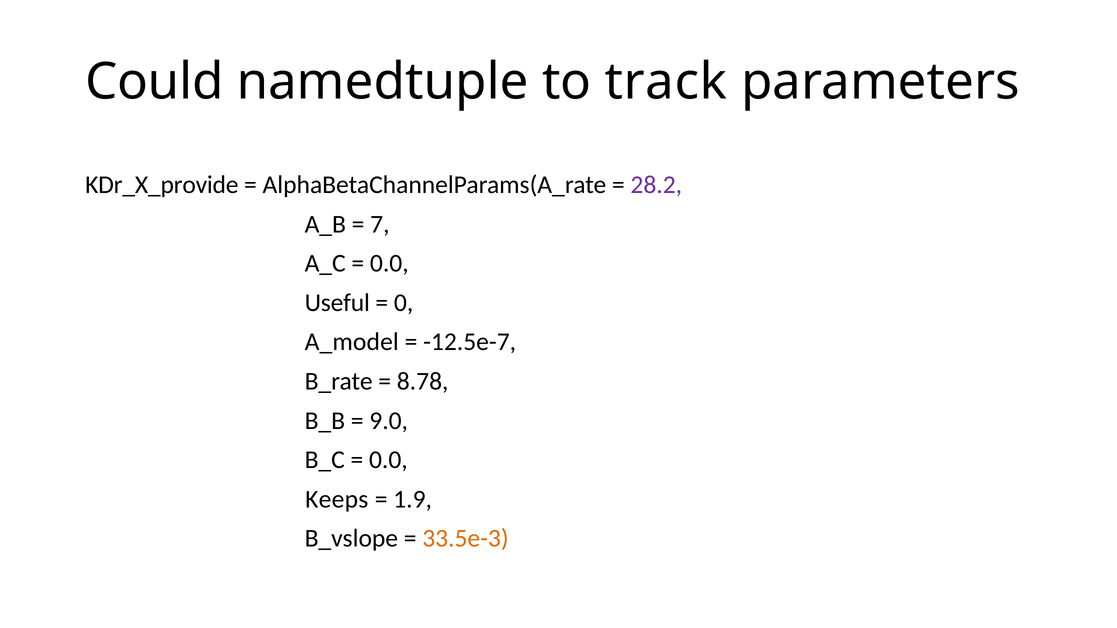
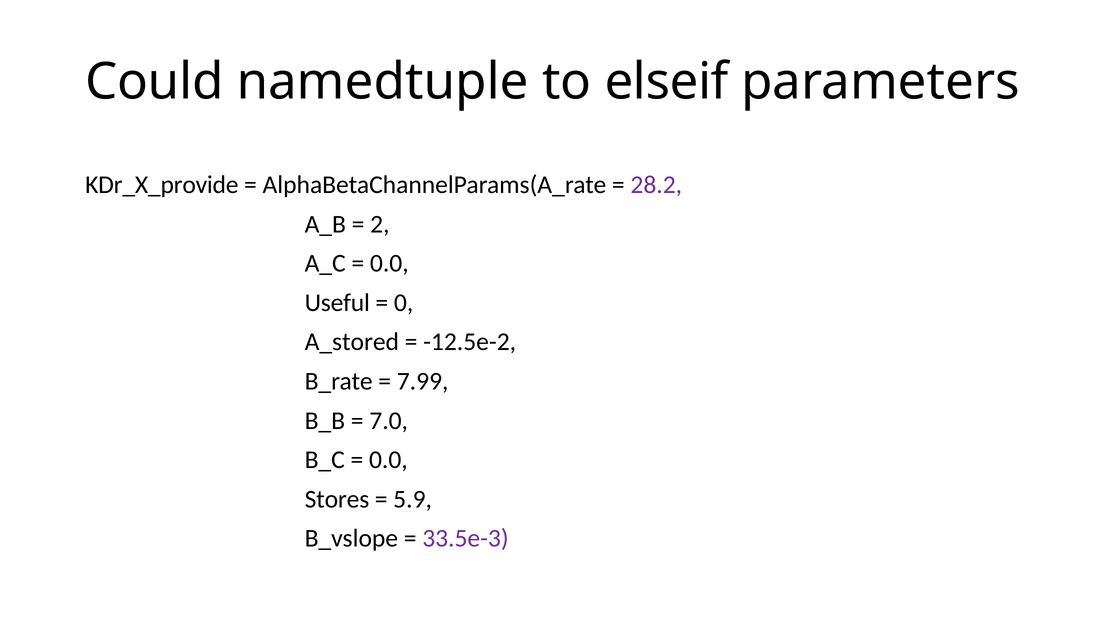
track: track -> elseif (666, 82)
7: 7 -> 2 (380, 224)
A_model: A_model -> A_stored (352, 342)
-12.5e-7: -12.5e-7 -> -12.5e-2 (470, 342)
8.78: 8.78 -> 7.99 (423, 381)
9.0: 9.0 -> 7.0 (389, 421)
Keeps: Keeps -> Stores (337, 499)
1.9: 1.9 -> 5.9 (413, 499)
33.5e-3 colour: orange -> purple (465, 539)
